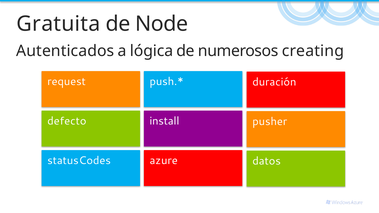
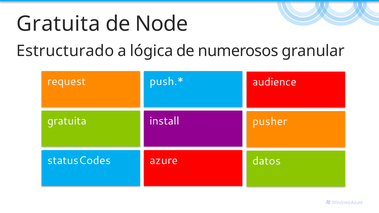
Autenticados: Autenticados -> Estructurado (65, 51)
creating: creating -> granular (313, 51)
duración: duración -> audience (274, 82)
defecto: defecto -> gratuita (67, 121)
